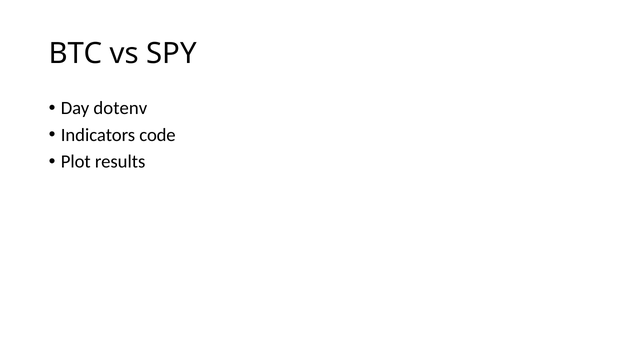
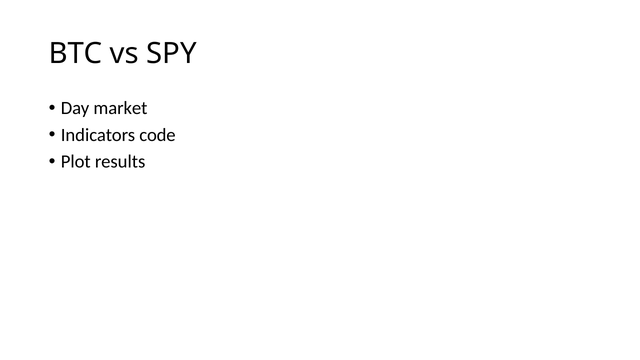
dotenv: dotenv -> market (120, 108)
